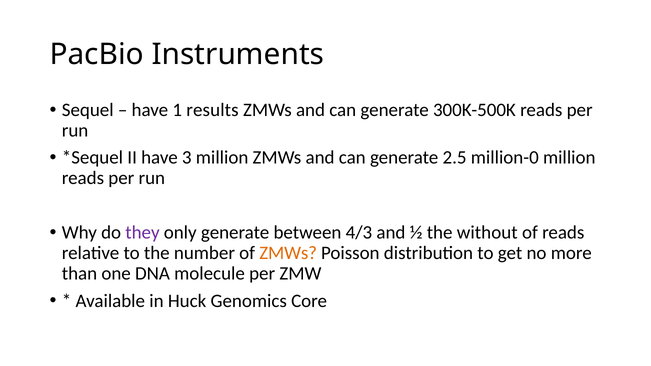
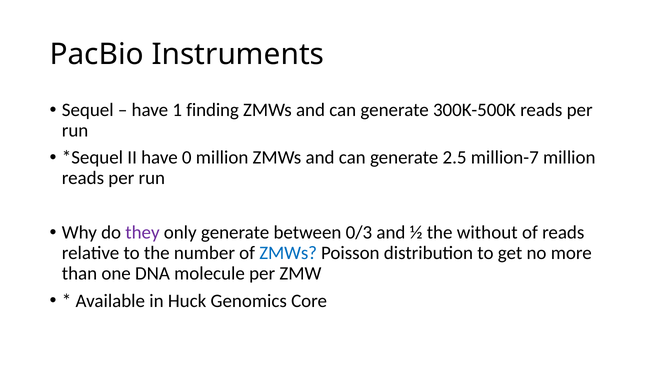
results: results -> finding (213, 110)
3: 3 -> 0 (187, 158)
million-0: million-0 -> million-7 (505, 158)
4/3: 4/3 -> 0/3 (359, 233)
ZMWs colour: orange -> blue (288, 253)
